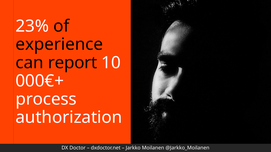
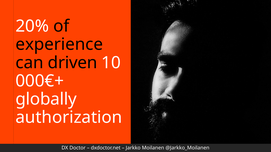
23%: 23% -> 20% (32, 26)
report: report -> driven (73, 63)
process: process -> globally (46, 99)
